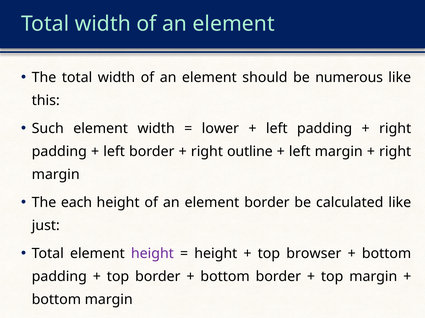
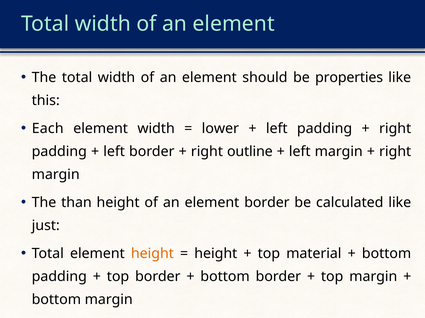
numerous: numerous -> properties (349, 78)
Such: Such -> Each (48, 129)
each: each -> than (76, 203)
height colour: purple -> orange (152, 254)
browser: browser -> material (314, 254)
